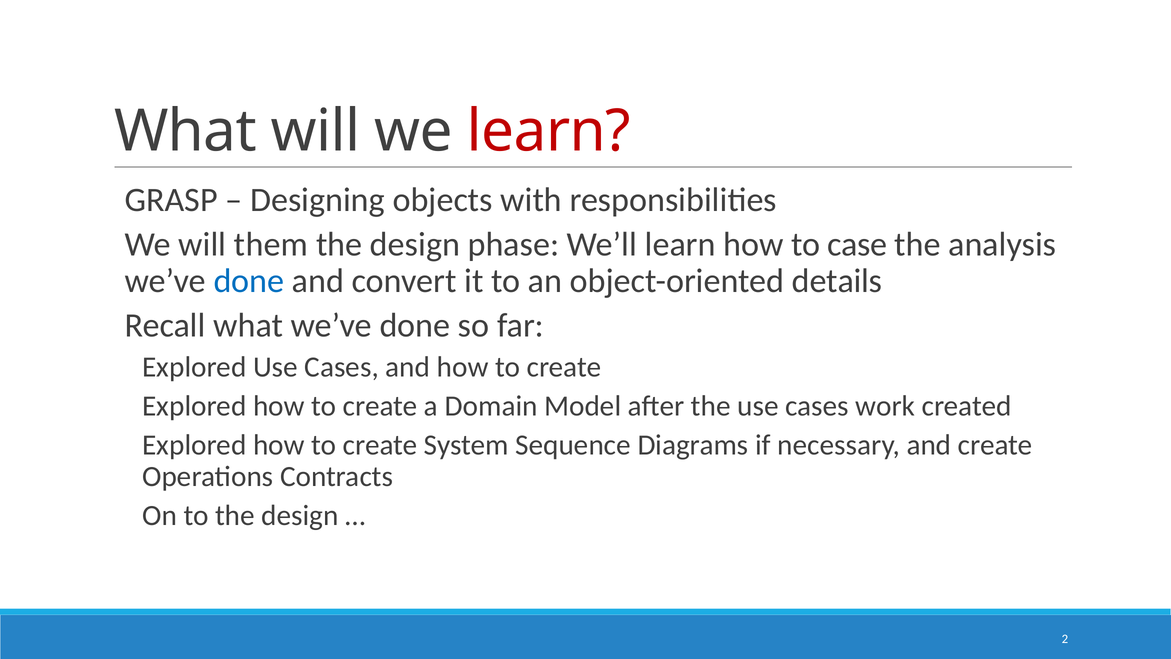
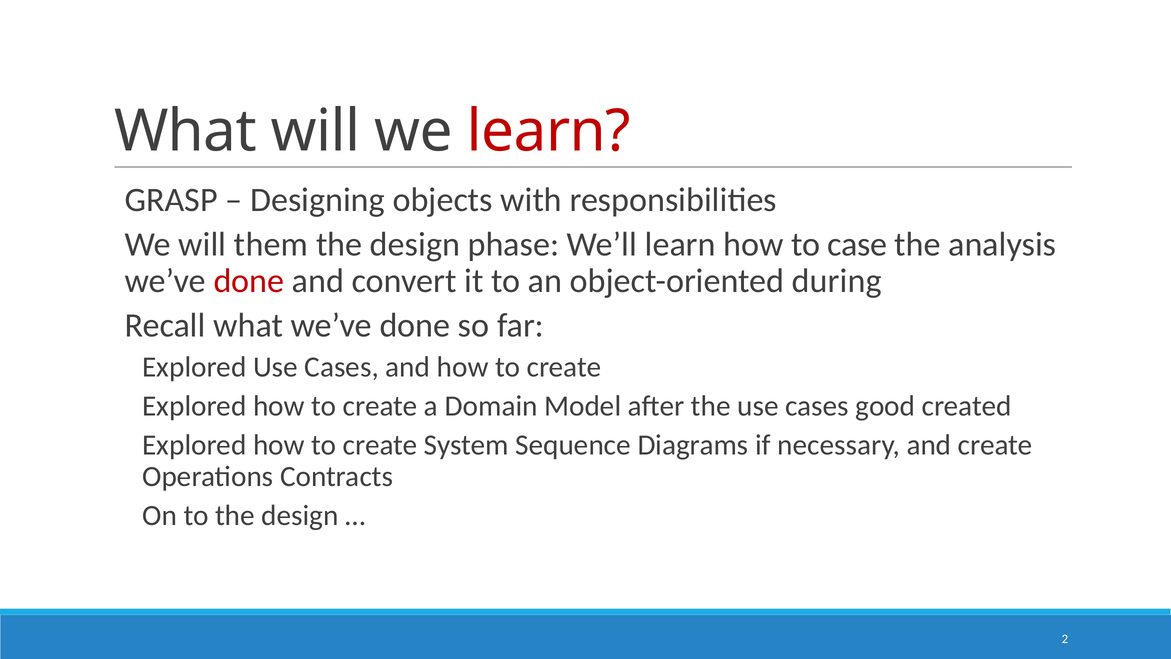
done colour: blue -> red (249, 281)
details: details -> during (837, 281)
work: work -> good (885, 406)
